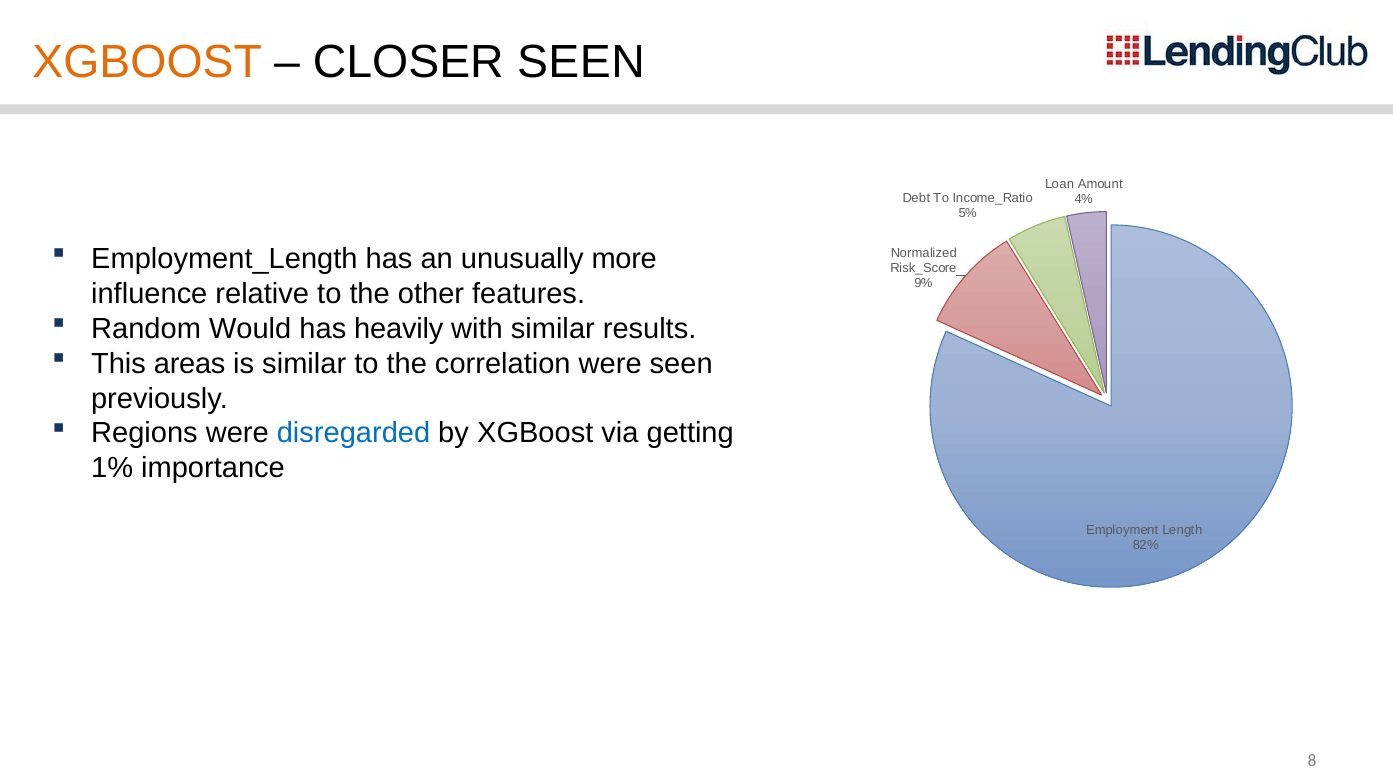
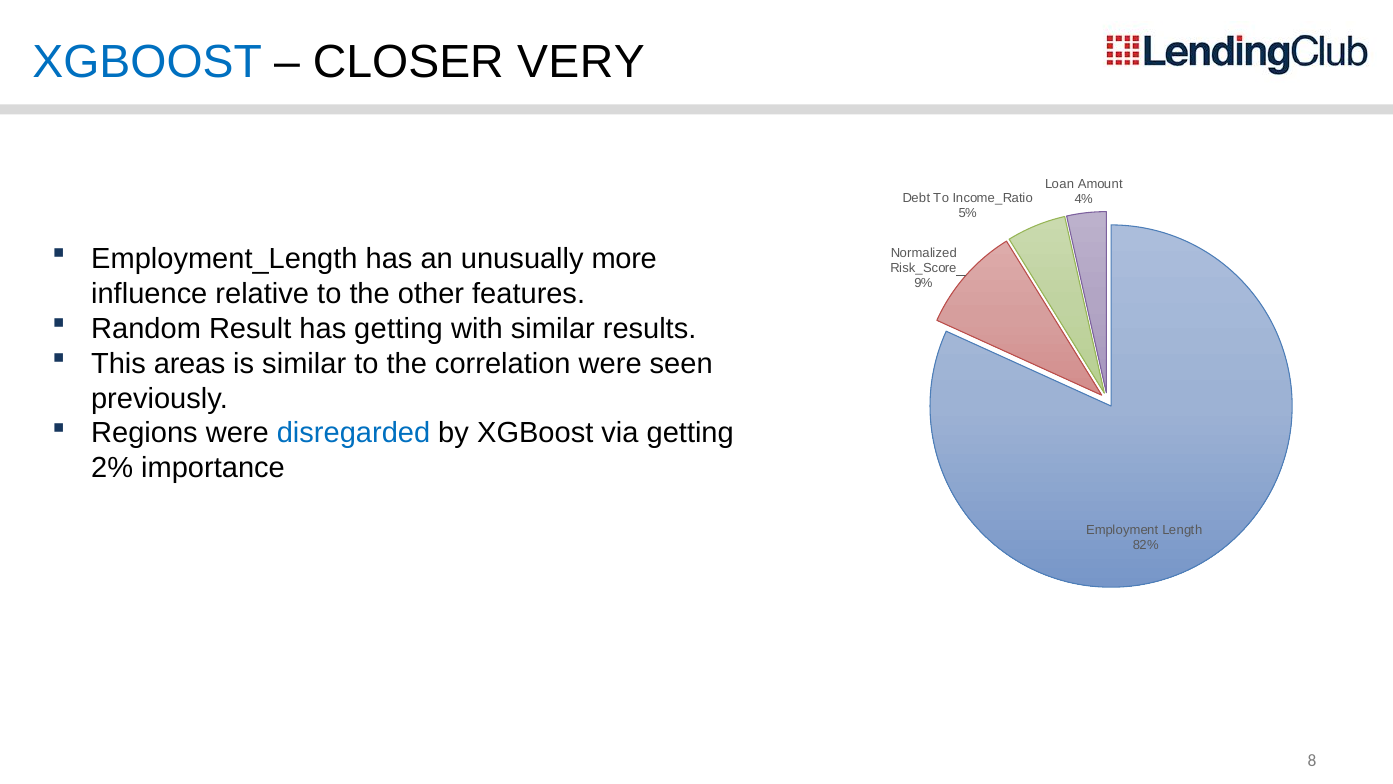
XGBOOST colour: orange -> blue (147, 62)
CLOSER SEEN: SEEN -> VERY (581, 62)
Would: Would -> Result (250, 329)
has heavily: heavily -> getting (399, 329)
1%: 1% -> 2% (112, 468)
